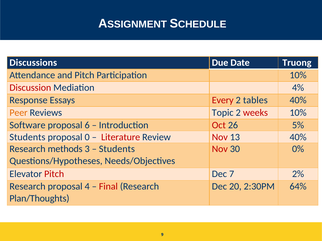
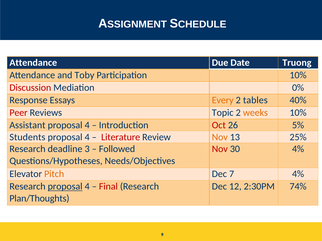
Discussions: Discussions -> Attendance (33, 63)
and Pitch: Pitch -> Toby (84, 75)
4%: 4% -> 0% (298, 88)
Every colour: red -> orange (223, 100)
Peer colour: orange -> red (19, 113)
weeks colour: red -> orange (255, 113)
Software: Software -> Assistant (27, 125)
6: 6 -> 4 (87, 125)
0: 0 -> 4 (87, 137)
Nov colour: red -> orange (220, 137)
13 40%: 40% -> 25% (298, 137)
methods: methods -> deadline (65, 149)
Students: Students -> Followed (117, 149)
30 0%: 0% -> 4% (298, 149)
Pitch colour: red -> orange (54, 174)
7 2%: 2% -> 4% (298, 174)
proposal underline: none -> present (65, 187)
20: 20 -> 12 (235, 187)
64%: 64% -> 74% (298, 187)
